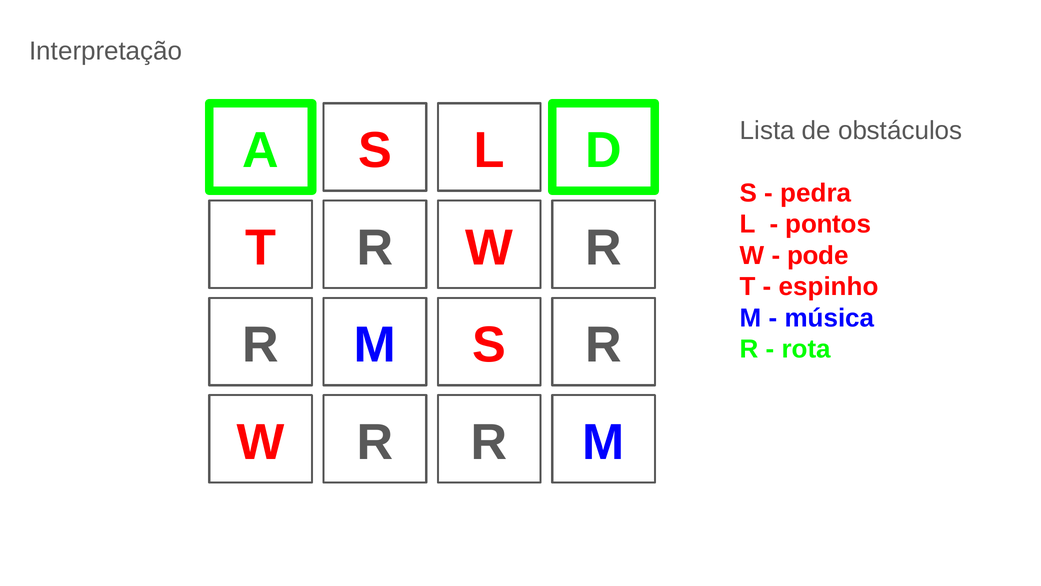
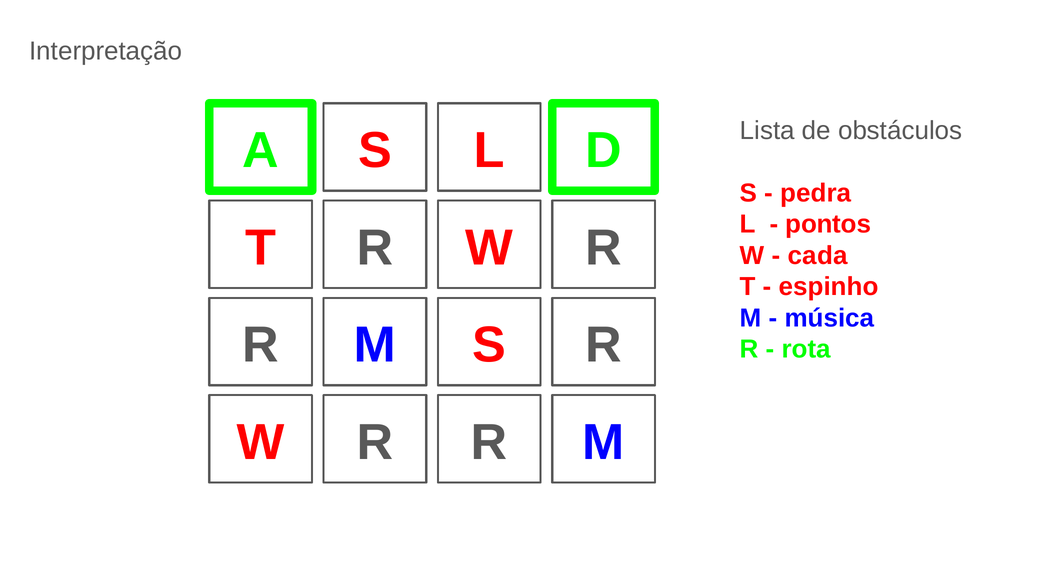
pode: pode -> cada (818, 255)
